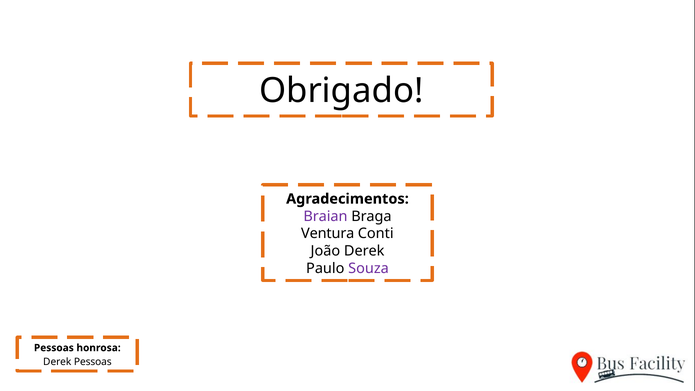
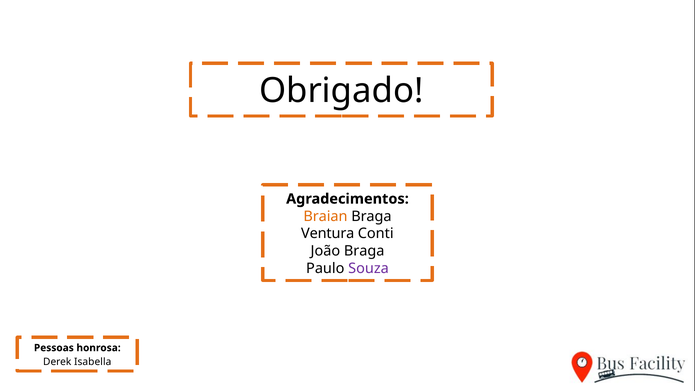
Braian colour: purple -> orange (325, 216)
João Derek: Derek -> Braga (364, 251)
Derek Pessoas: Pessoas -> Isabella (93, 362)
